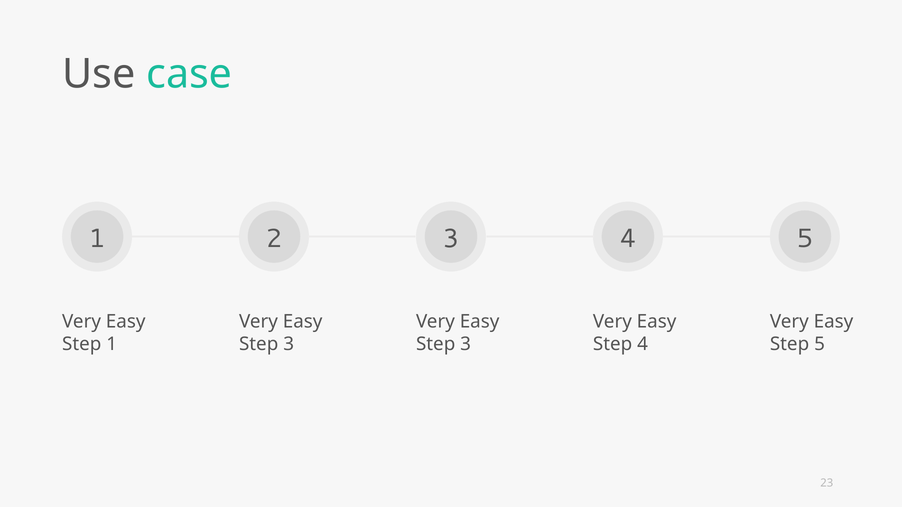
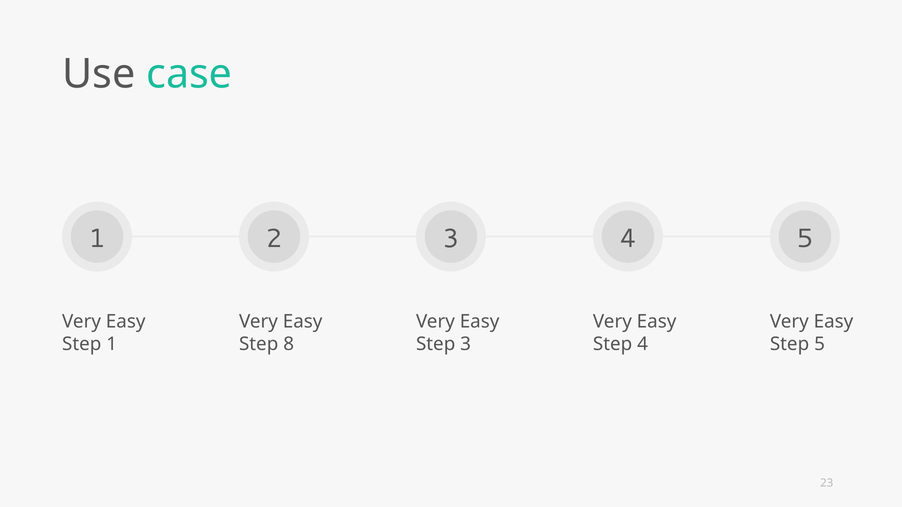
3: 3 -> 8 (289, 344)
